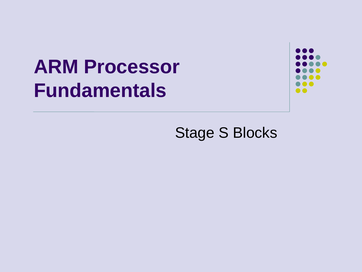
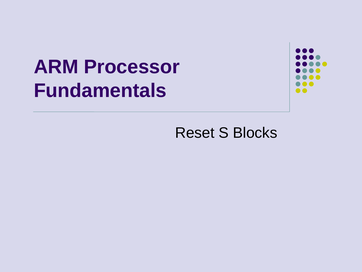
Stage: Stage -> Reset (195, 133)
